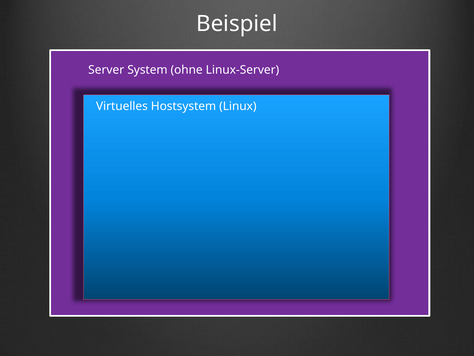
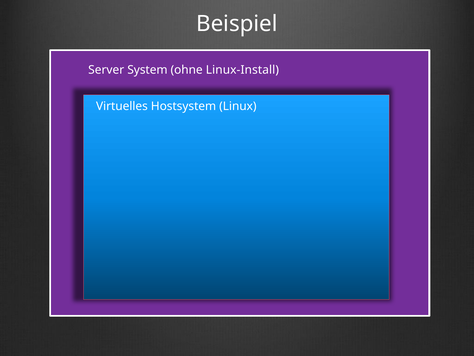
Linux-Server: Linux-Server -> Linux-Install (242, 70)
